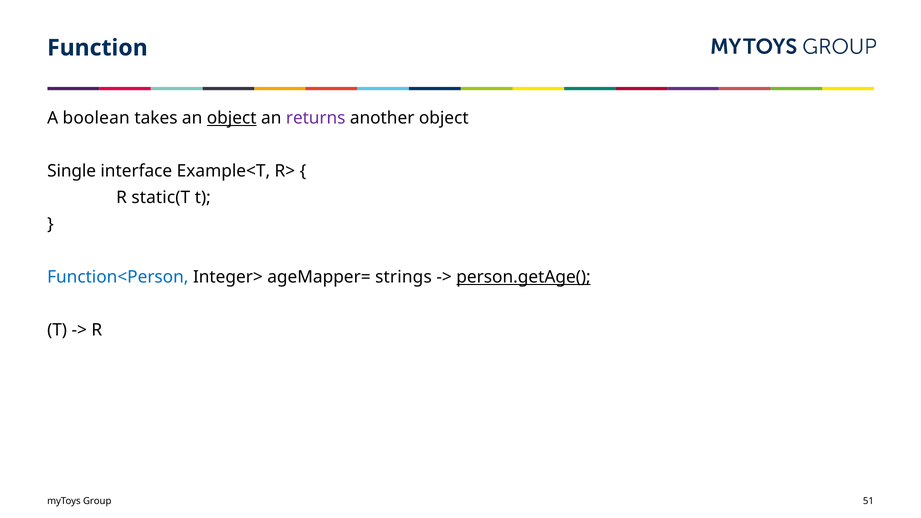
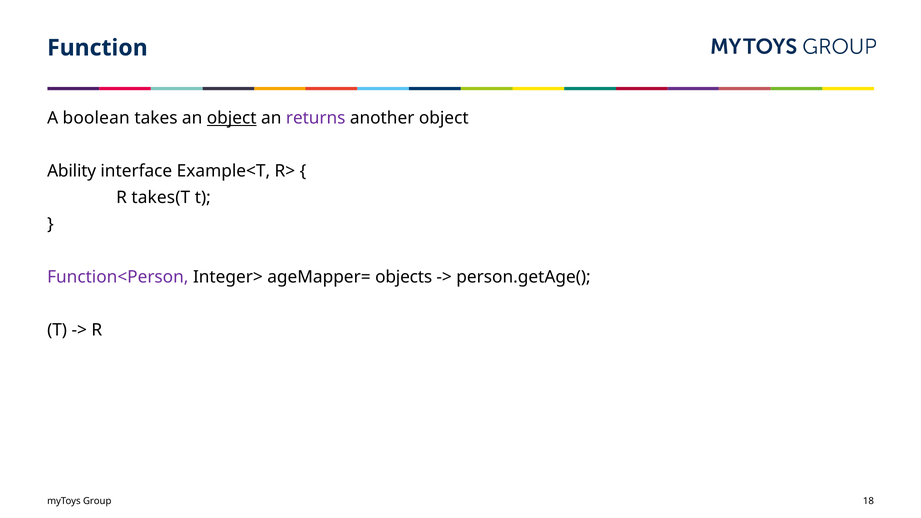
Single: Single -> Ability (72, 171)
static(T: static(T -> takes(T (161, 198)
Function<Person colour: blue -> purple (118, 277)
strings: strings -> objects (404, 277)
person.getAge( underline: present -> none (524, 277)
51: 51 -> 18 (868, 501)
